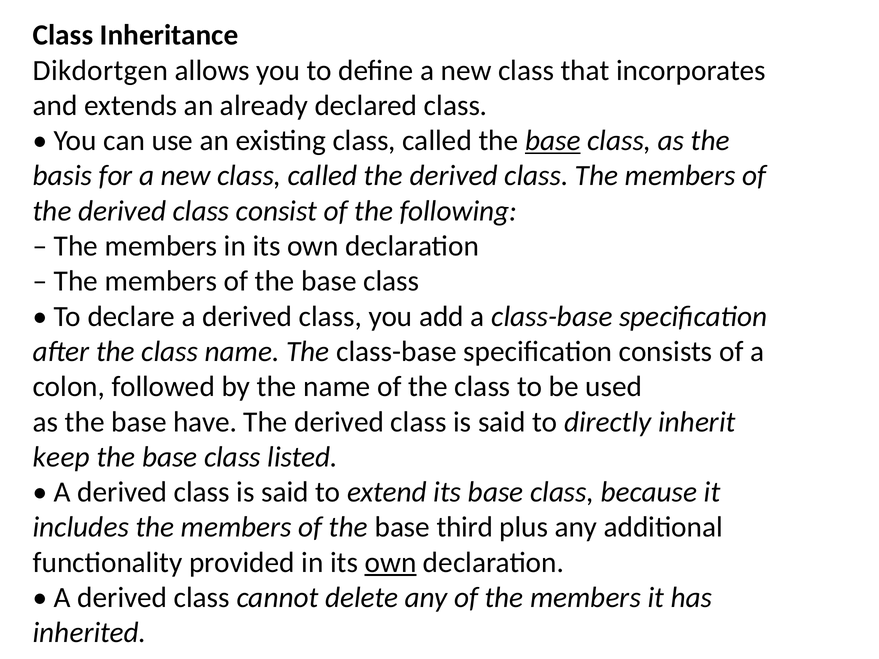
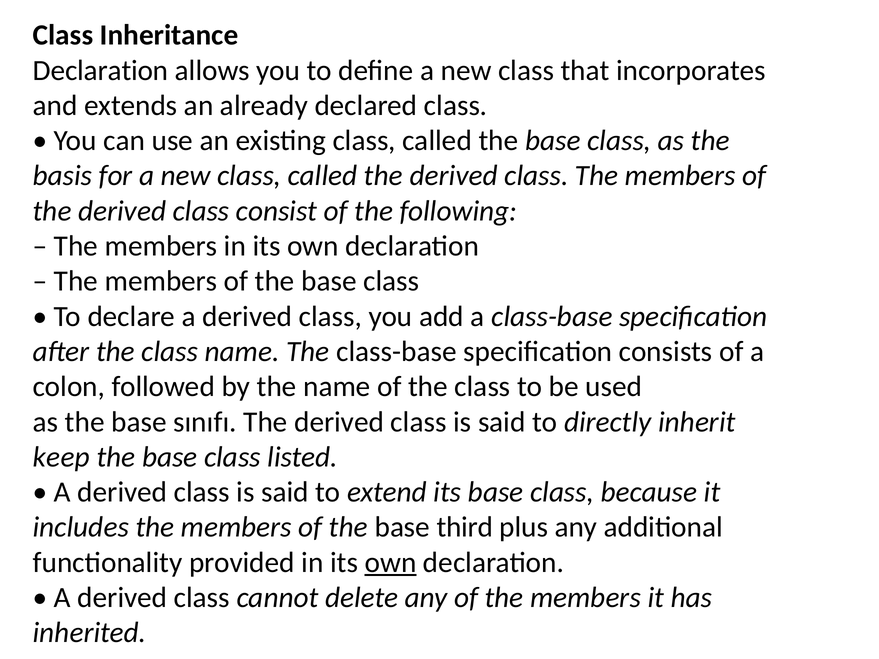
Dikdortgen: Dikdortgen -> Declaration (101, 70)
base underline: present -> none (553, 141)
have: have -> sınıfı (205, 422)
